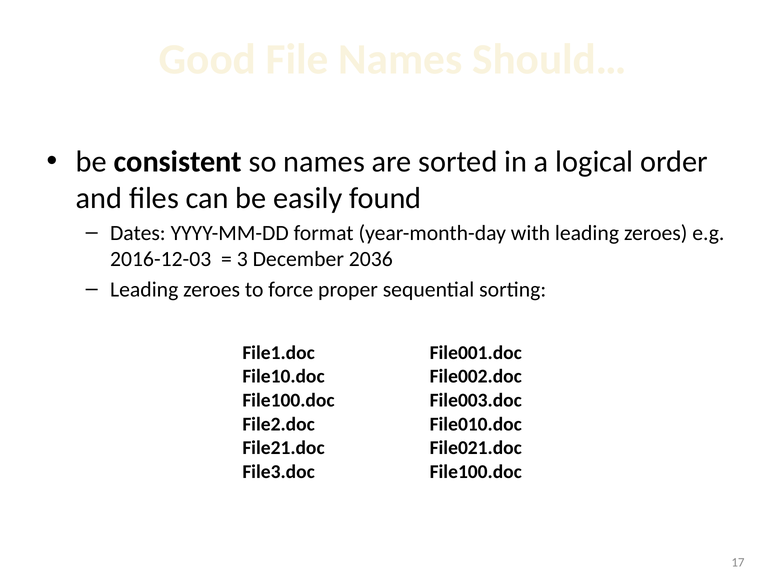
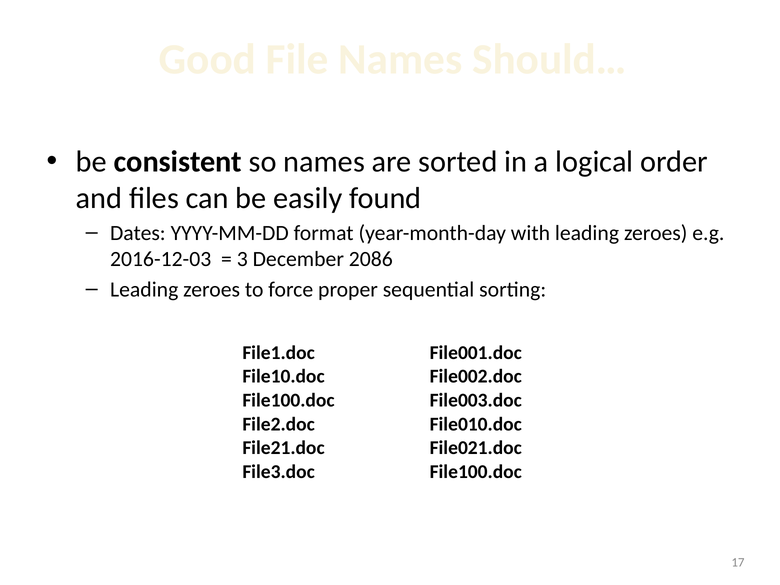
2036: 2036 -> 2086 (371, 259)
